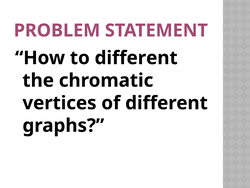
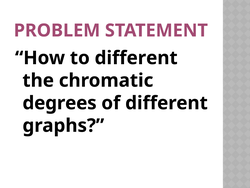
vertices: vertices -> degrees (60, 103)
